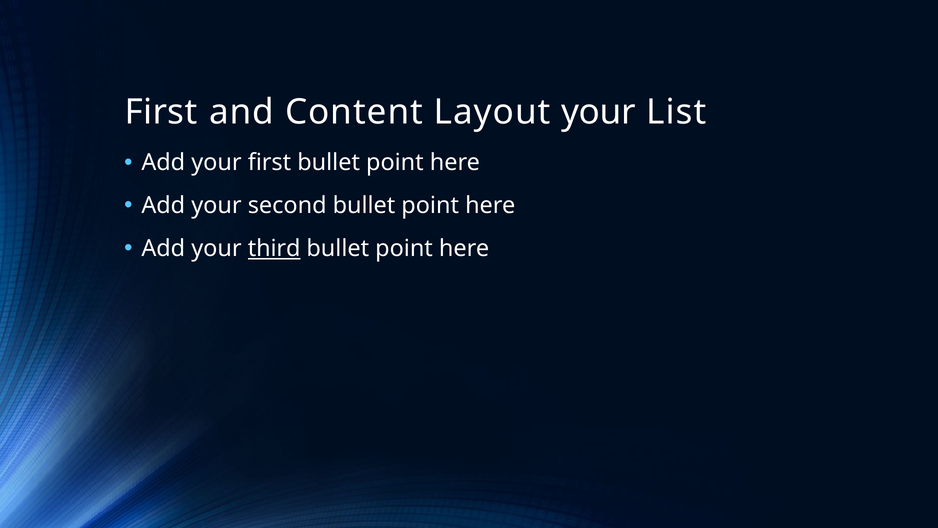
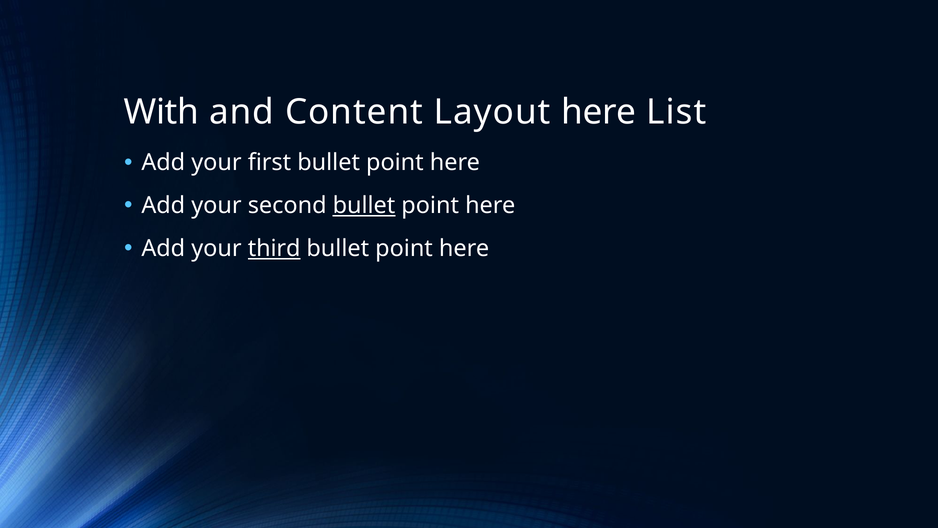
First: First -> With (161, 112)
Layout your: your -> here (599, 112)
bullet underline: none -> present (364, 206)
